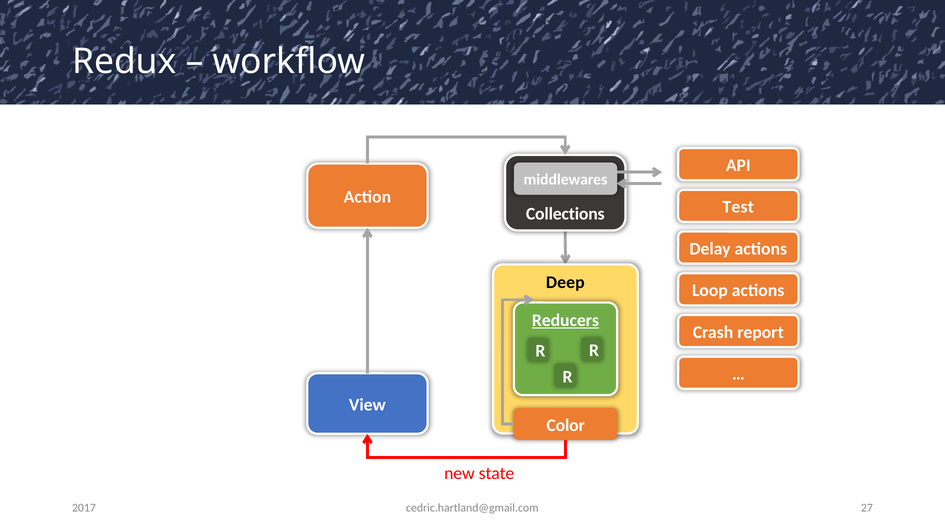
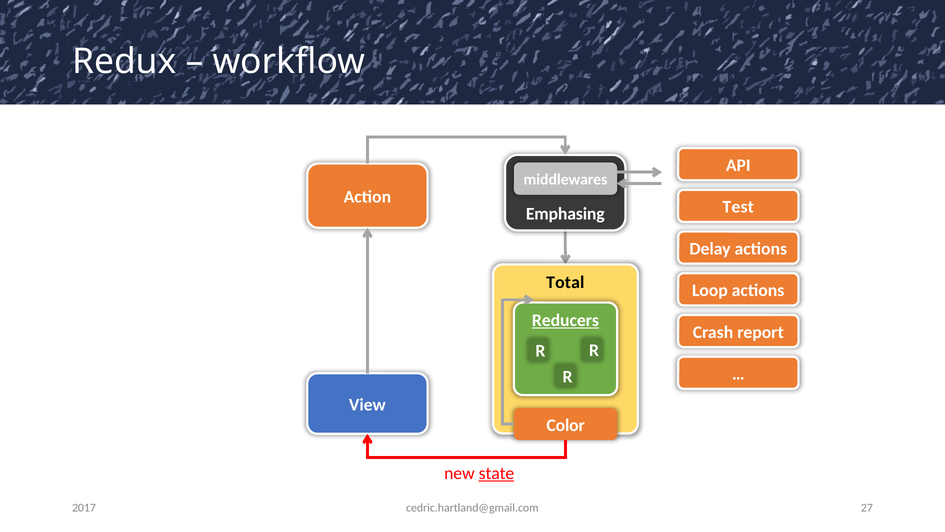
Collections: Collections -> Emphasing (565, 214)
Deep: Deep -> Total (565, 282)
state underline: none -> present (496, 473)
